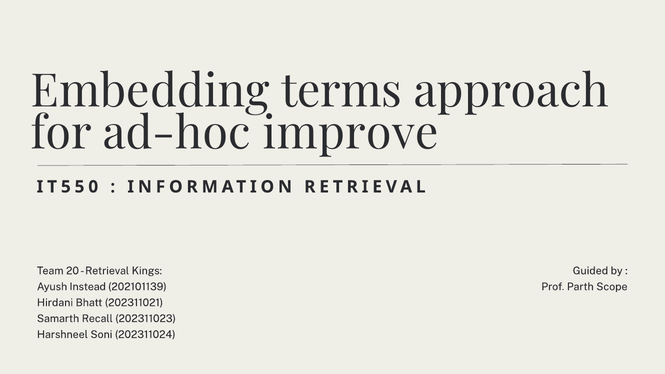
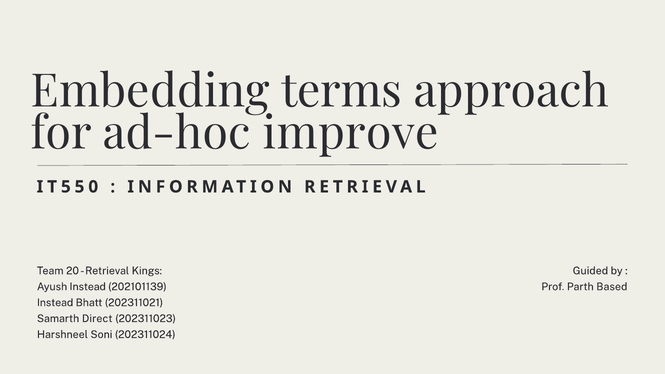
Scope: Scope -> Based (612, 287)
Hirdani: Hirdani -> Instead (55, 303)
Recall: Recall -> Direct (97, 319)
